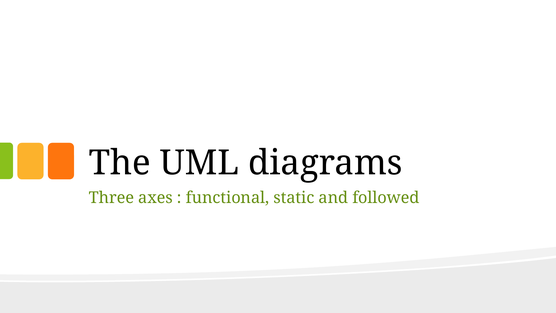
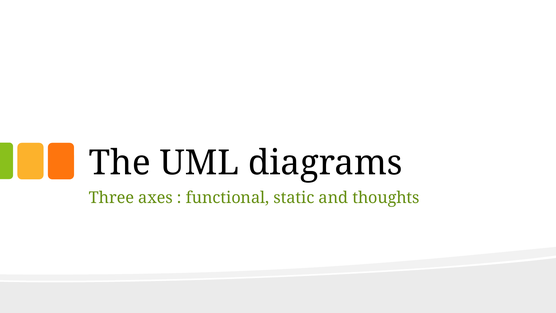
followed: followed -> thoughts (386, 198)
